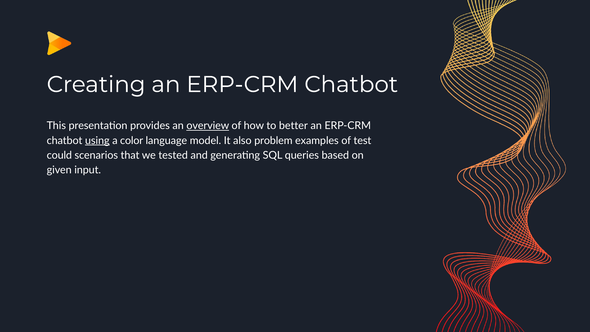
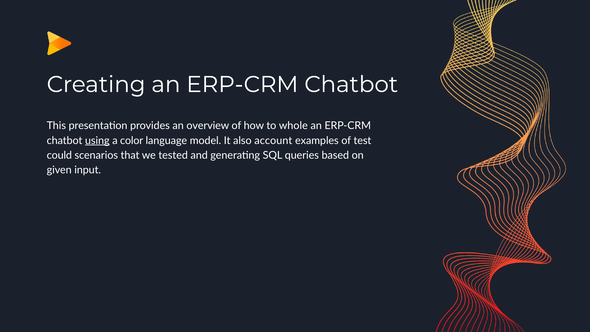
overview underline: present -> none (208, 126)
better: better -> whole (293, 126)
problem: problem -> account (273, 140)
